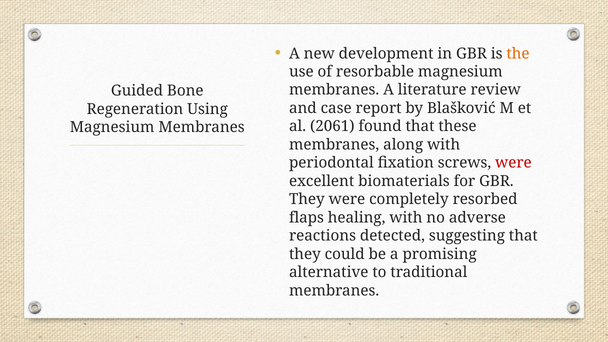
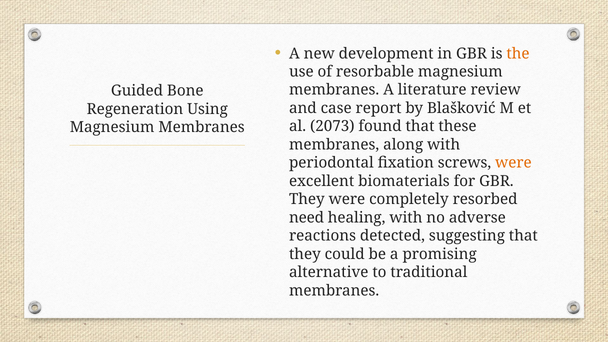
2061: 2061 -> 2073 (332, 126)
were colour: red -> orange (513, 163)
flaps: flaps -> need (306, 218)
